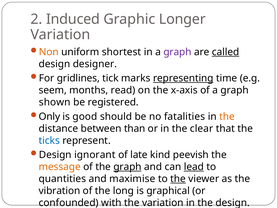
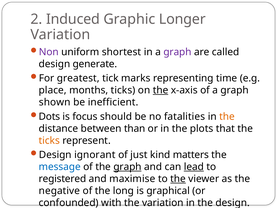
Non colour: orange -> purple (49, 52)
called underline: present -> none (226, 52)
designer: designer -> generate (95, 64)
gridlines: gridlines -> greatest (78, 78)
representing underline: present -> none (183, 78)
seem: seem -> place (53, 90)
months read: read -> ticks (123, 90)
the underline: none -> present (161, 90)
registered: registered -> inefficient (113, 102)
Only: Only -> Dots (49, 116)
good: good -> focus (85, 116)
clear: clear -> plots (202, 128)
ticks colour: blue -> orange (49, 140)
late: late -> just (139, 155)
peevish: peevish -> matters (191, 155)
message colour: orange -> blue (60, 167)
quantities: quantities -> registered (62, 179)
vibration: vibration -> negative (59, 191)
